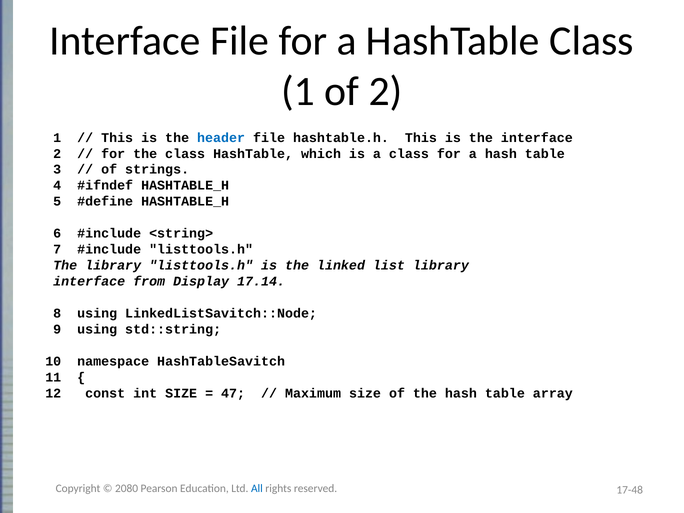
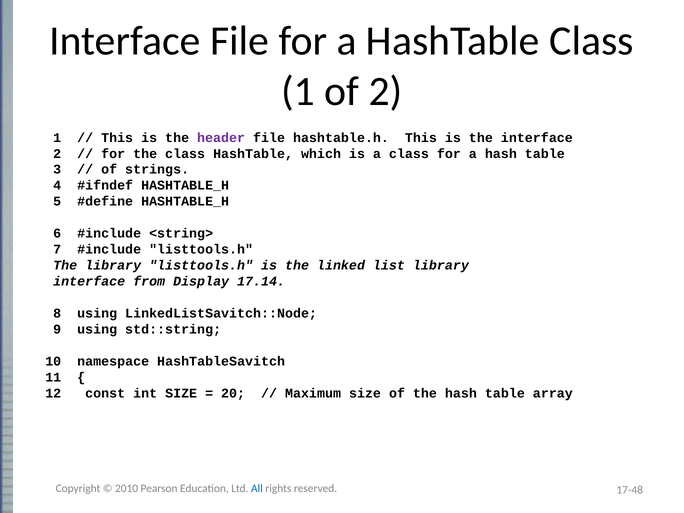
header colour: blue -> purple (221, 138)
47: 47 -> 20 (233, 393)
2080: 2080 -> 2010 (127, 489)
